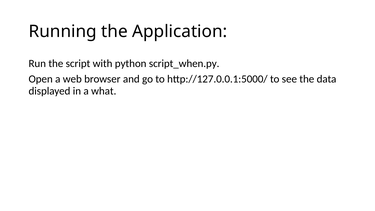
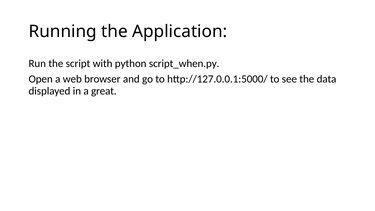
what: what -> great (104, 91)
